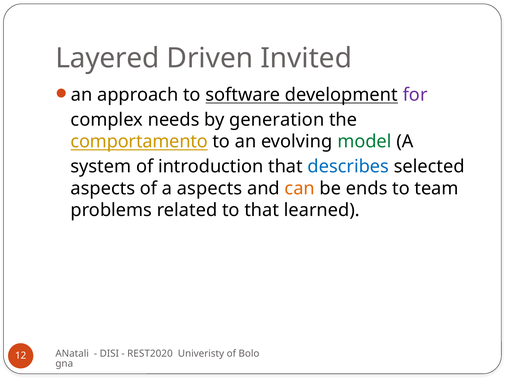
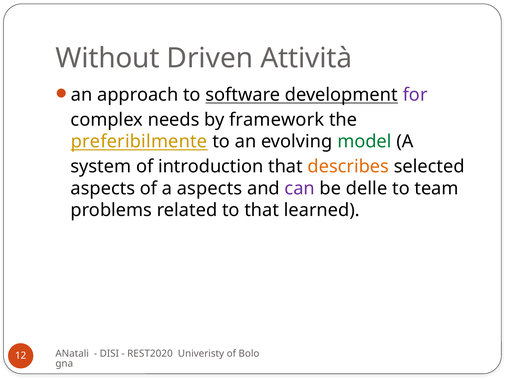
Layered: Layered -> Without (107, 58)
Invited: Invited -> Attività (306, 58)
generation: generation -> framework (277, 120)
comportamento: comportamento -> preferibilmente (139, 141)
describes colour: blue -> orange (348, 166)
can colour: orange -> purple (300, 188)
ends: ends -> delle (367, 188)
